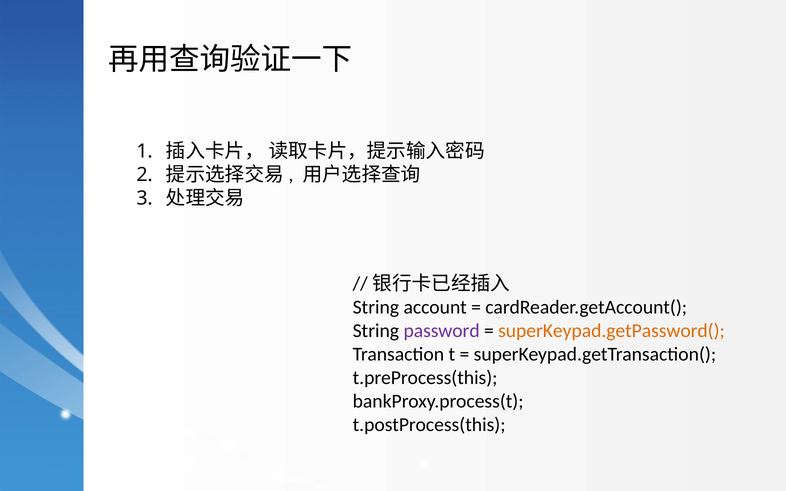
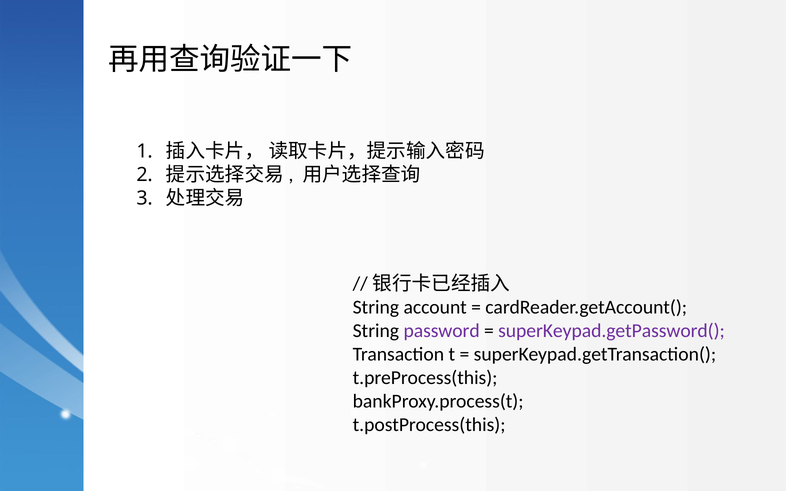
superKeypad.getPassword( colour: orange -> purple (611, 331)
